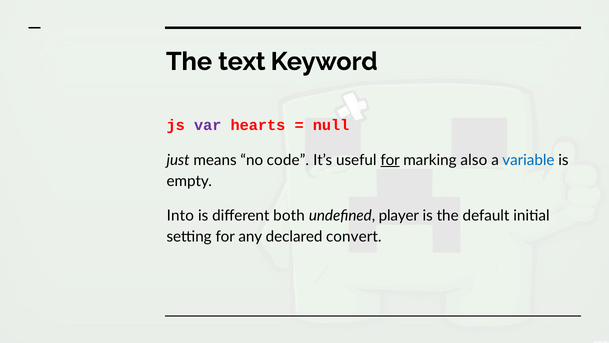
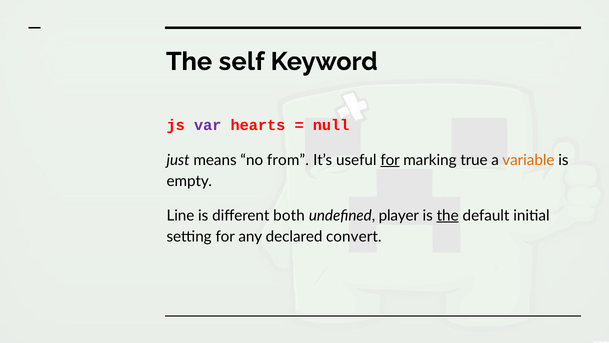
text: text -> self (242, 61)
code: code -> from (288, 160)
also: also -> true (474, 160)
variable colour: blue -> orange (528, 160)
Into: Into -> Line (180, 215)
the underline: none -> present (448, 215)
